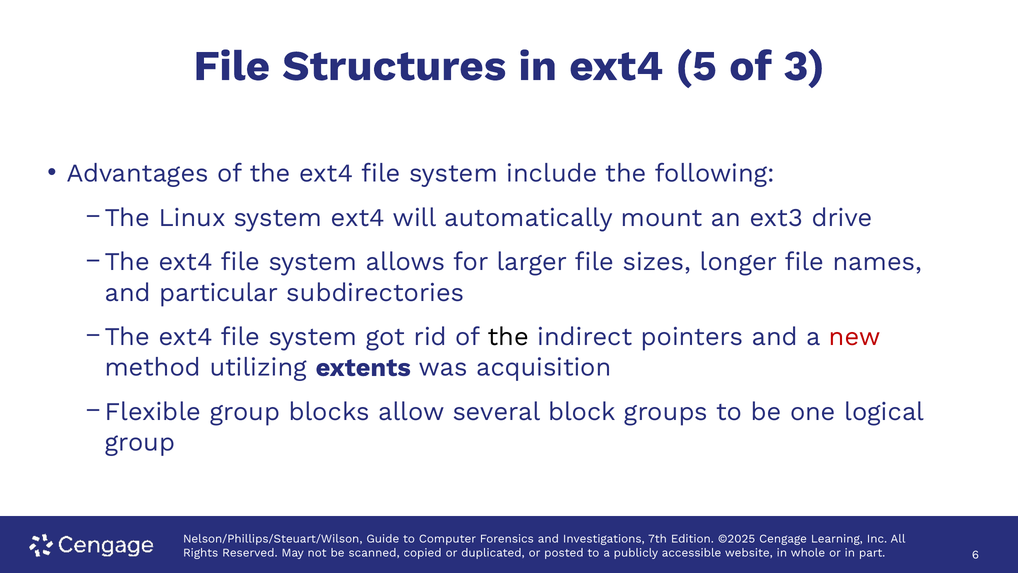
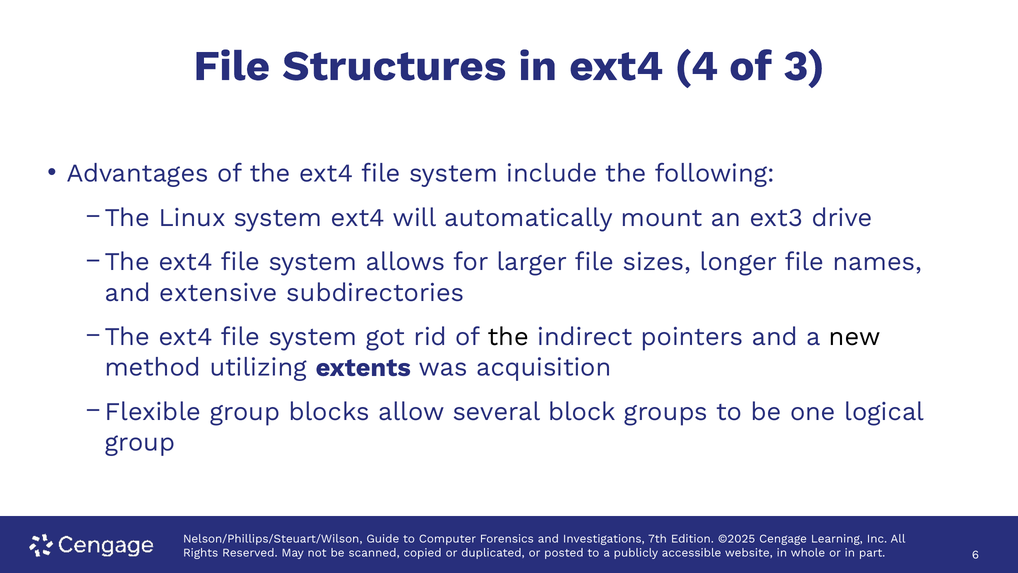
5: 5 -> 4 (696, 66)
particular: particular -> extensive (219, 292)
new colour: red -> black (855, 337)
